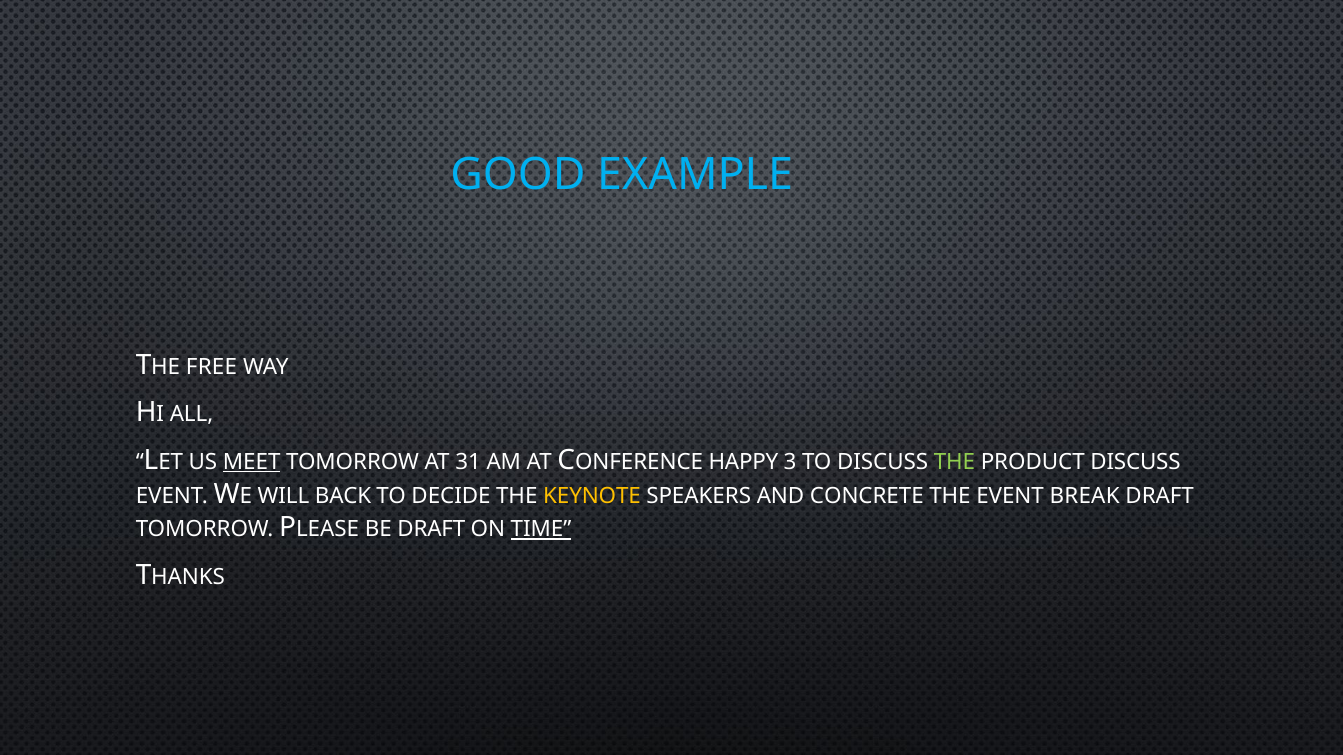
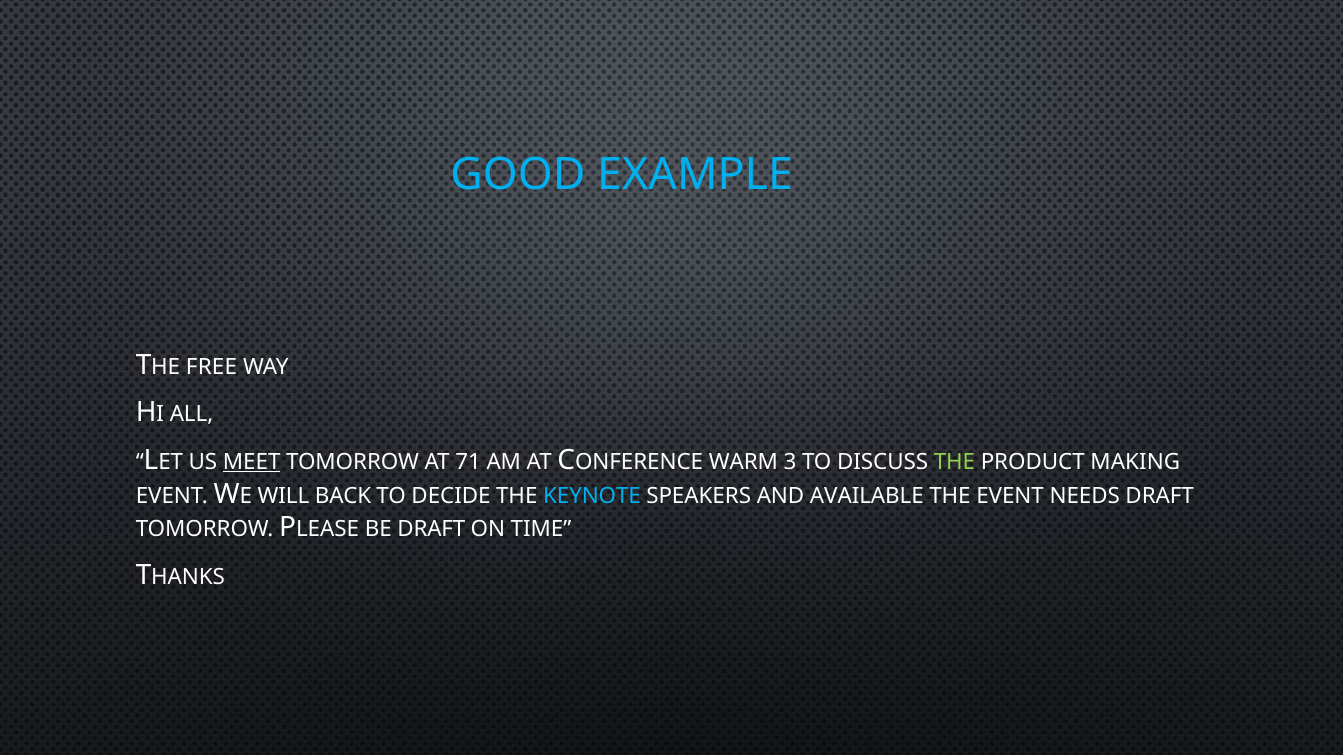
31: 31 -> 71 (468, 462)
HAPPY: HAPPY -> WARM (743, 462)
PRODUCT DISCUSS: DISCUSS -> MAKING (1135, 462)
KEYNOTE colour: yellow -> light blue (592, 496)
CONCRETE: CONCRETE -> AVAILABLE (867, 496)
BREAK: BREAK -> NEEDS (1085, 496)
TIME underline: present -> none (541, 530)
